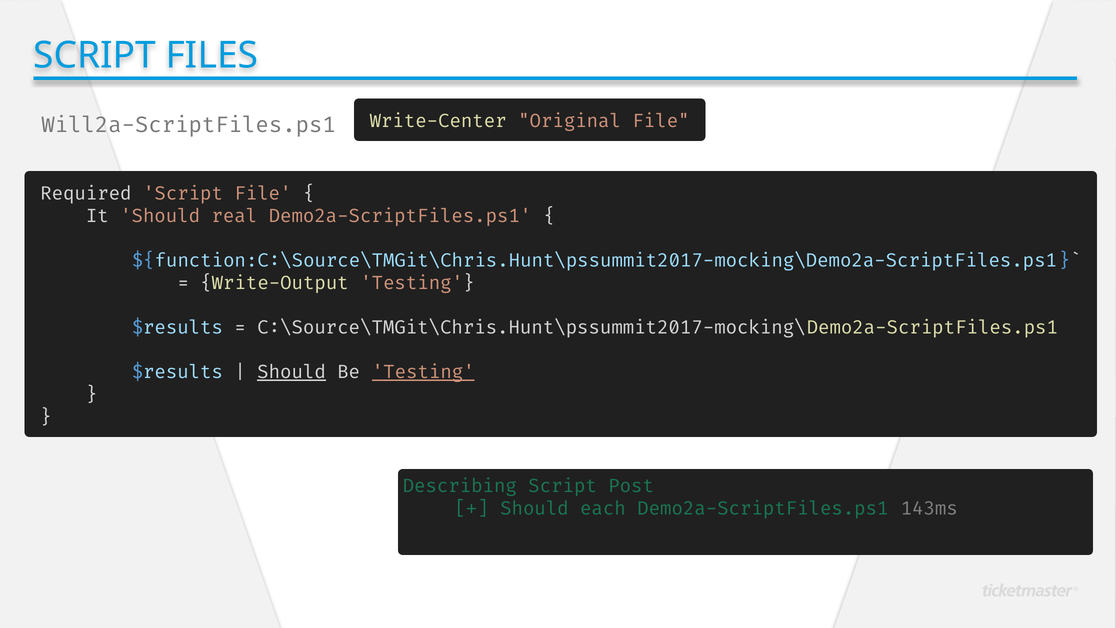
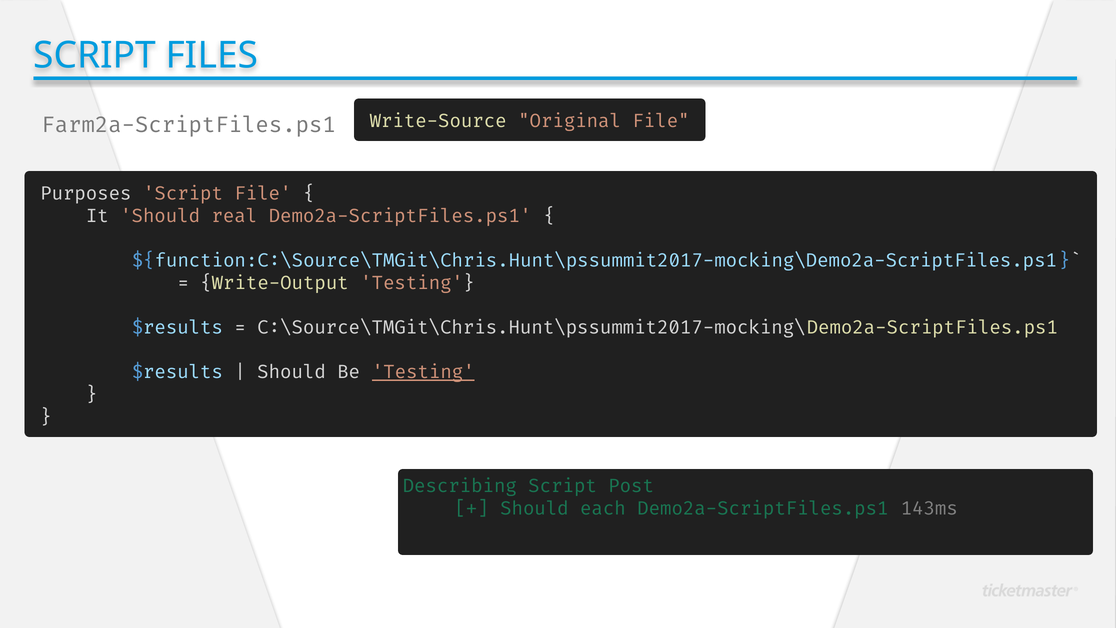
Write-Center: Write-Center -> Write-Source (438, 121)
Will2a-ScriptFiles.ps1: Will2a-ScriptFiles.ps1 -> Farm2a-ScriptFiles.ps1 (189, 125)
Required: Required -> Purposes (86, 194)
Should underline: present -> none (292, 372)
